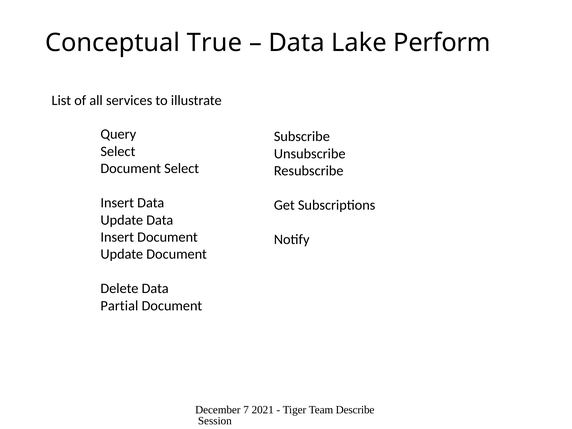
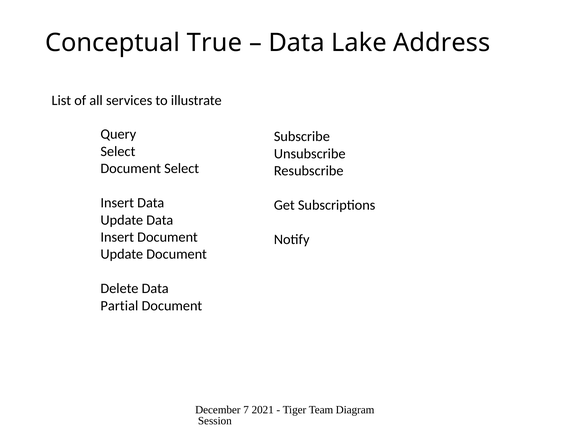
Perform: Perform -> Address (442, 43)
Describe: Describe -> Diagram (355, 410)
